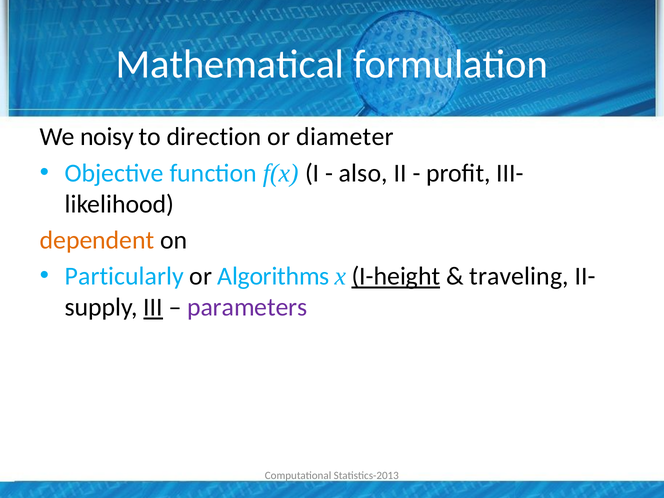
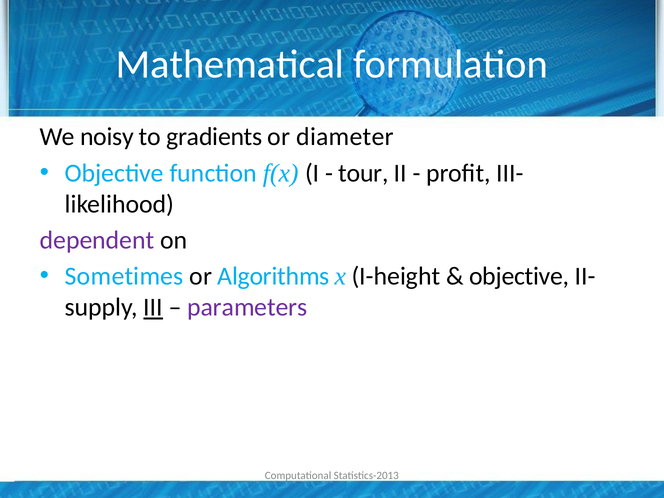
direction: direction -> gradients (214, 137)
also: also -> tour (364, 173)
dependent colour: orange -> purple (97, 240)
Particularly: Particularly -> Sometimes (124, 276)
I-height underline: present -> none (396, 276)
traveling: traveling -> objective (519, 276)
